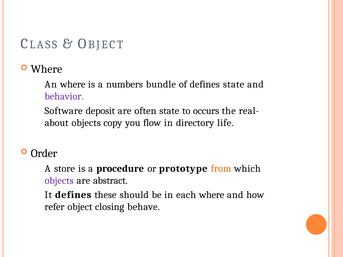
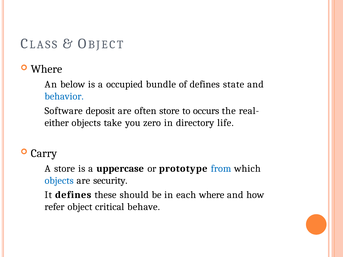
where: where -> below (73, 84)
numbers: numbers -> occupied (124, 84)
behavior colour: purple -> blue (64, 96)
often state: state -> store (169, 111)
about: about -> either (57, 123)
copy: copy -> take (113, 123)
flow: flow -> zero (152, 123)
Order: Order -> Carry (44, 153)
procedure: procedure -> uppercase (120, 169)
from colour: orange -> blue (221, 169)
objects colour: purple -> blue (59, 181)
abstract: abstract -> security (110, 181)
closing: closing -> critical (110, 207)
